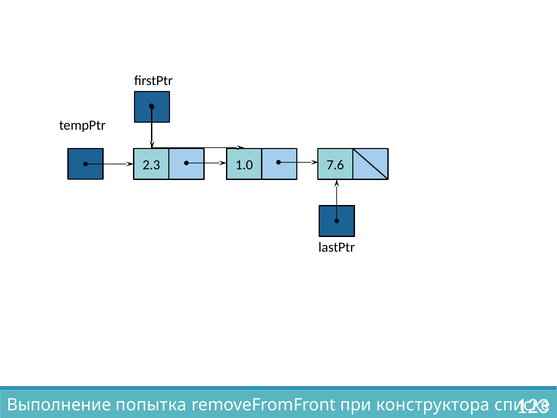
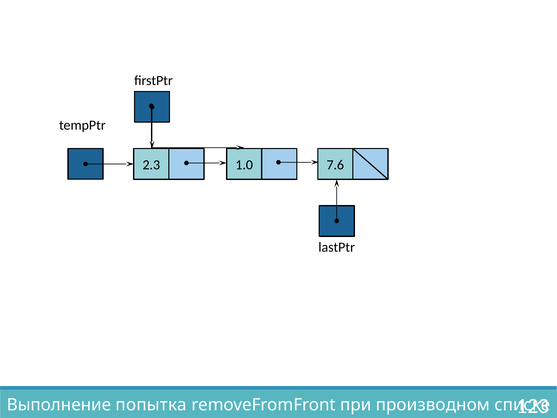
конструктора: конструктора -> производном (433, 405)
